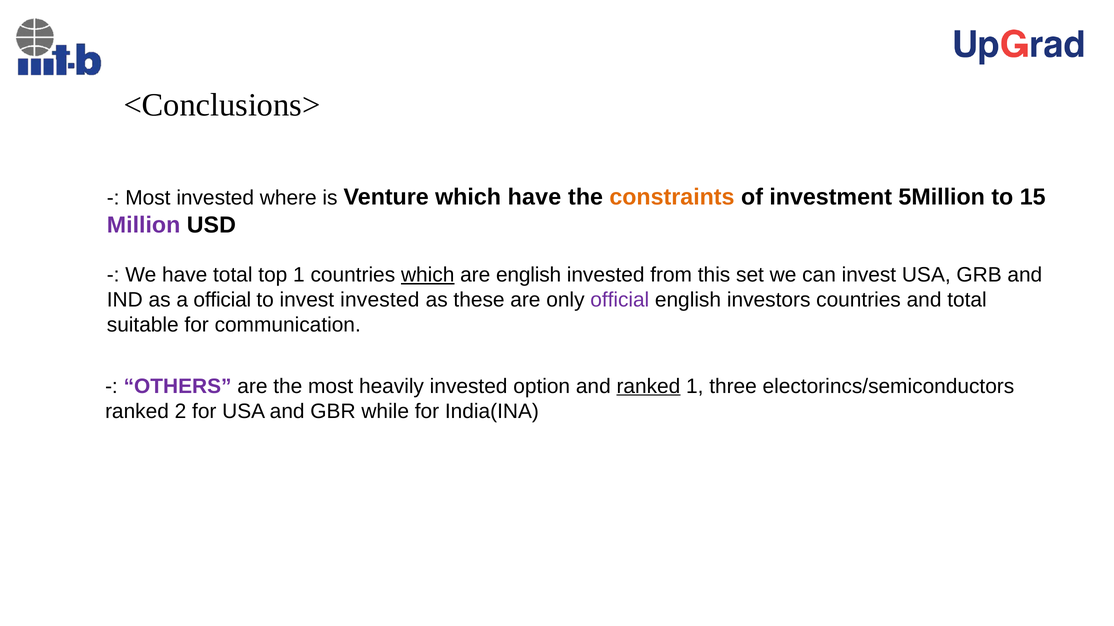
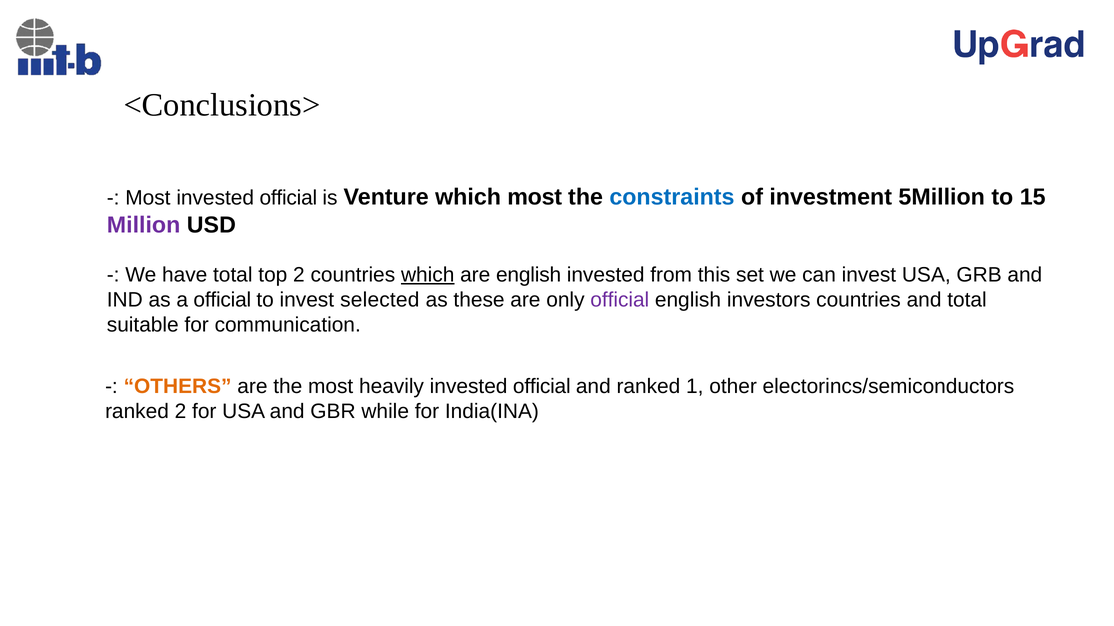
Most invested where: where -> official (288, 198)
which have: have -> most (535, 197)
constraints colour: orange -> blue (672, 197)
top 1: 1 -> 2 (299, 275)
invest invested: invested -> selected (380, 300)
OTHERS colour: purple -> orange (178, 387)
heavily invested option: option -> official (542, 387)
ranked underline: present -> none (648, 387)
three: three -> other (733, 387)
